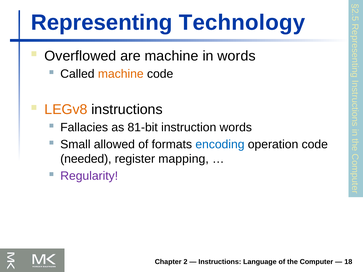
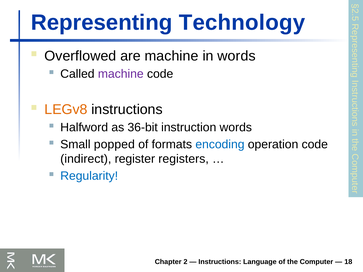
machine colour: orange -> purple (121, 74)
Fallacies: Fallacies -> Halfword (84, 128)
81-bit: 81-bit -> 36-bit (143, 128)
allowed: allowed -> popped (114, 145)
needed: needed -> indirect (86, 159)
mapping: mapping -> registers (184, 159)
Regularity colour: purple -> blue (89, 176)
